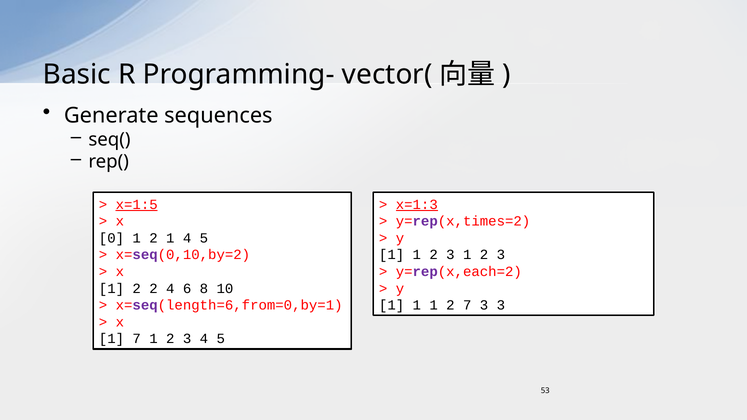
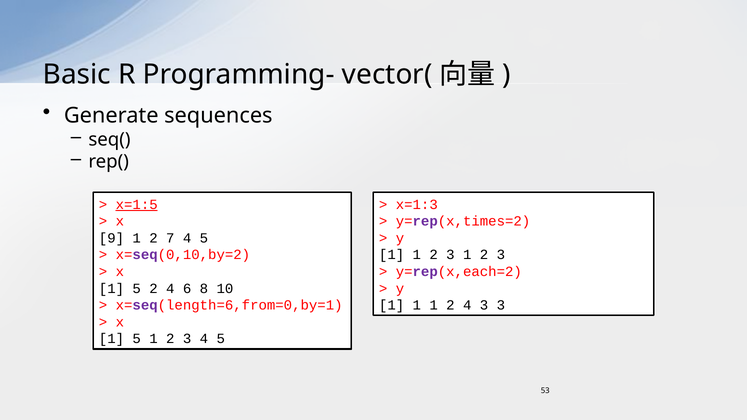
x=1:3 underline: present -> none (417, 205)
0: 0 -> 9 (111, 238)
2 1: 1 -> 7 (170, 238)
2: 2 -> 5 (137, 289)
1 2 7: 7 -> 4 (467, 305)
7: 7 -> 5 (137, 339)
